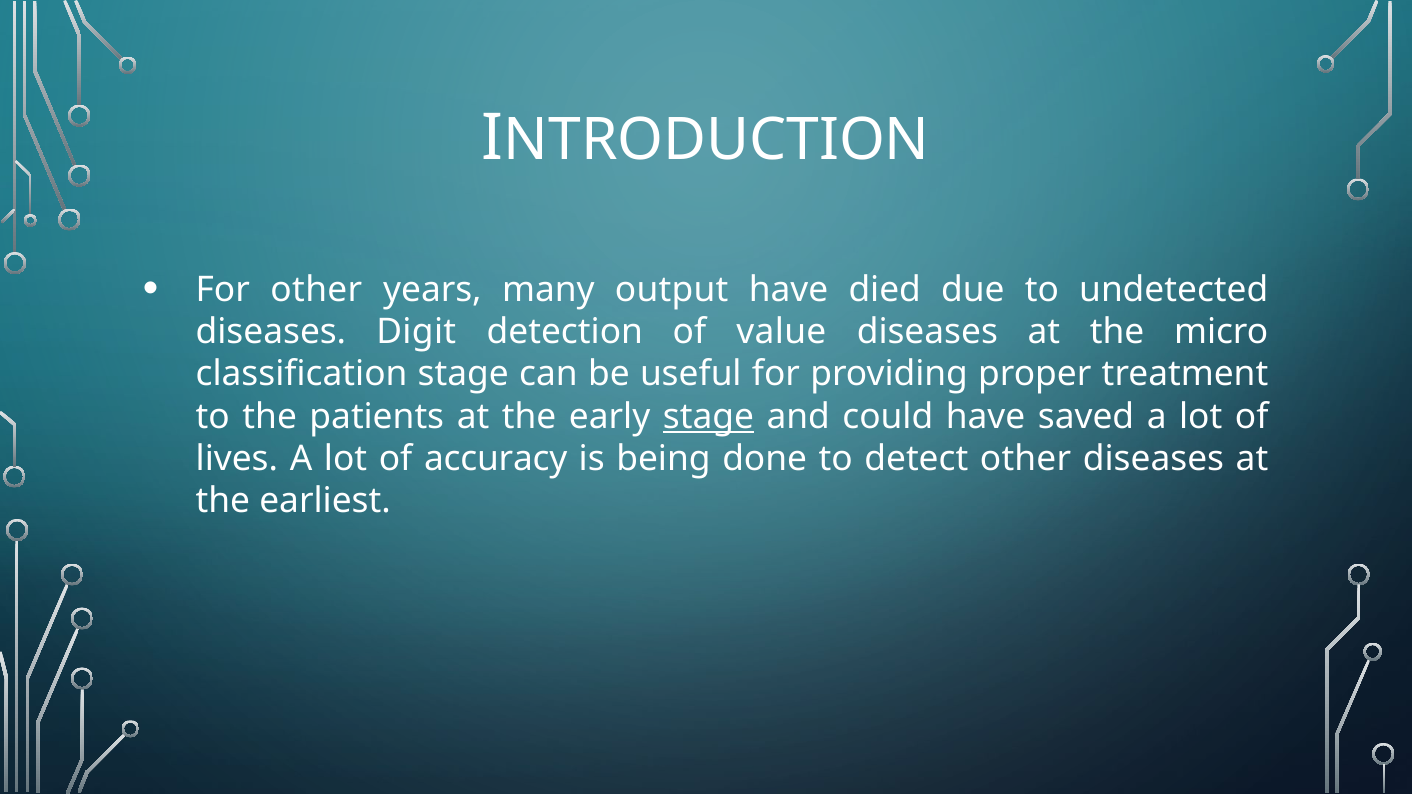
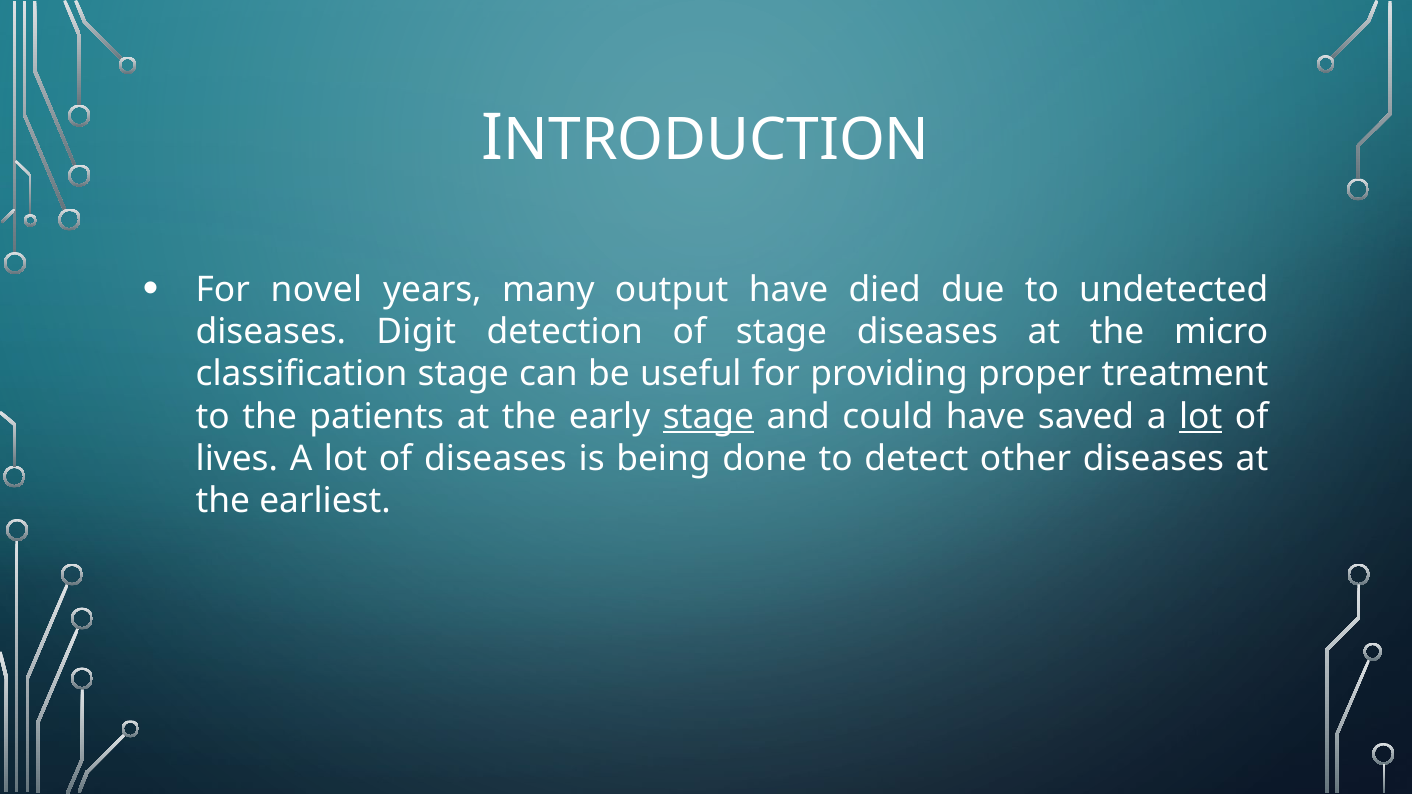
For other: other -> novel (316, 289)
of value: value -> stage (782, 332)
lot underline: none -> present (1201, 417)
of accuracy: accuracy -> diseases (495, 459)
